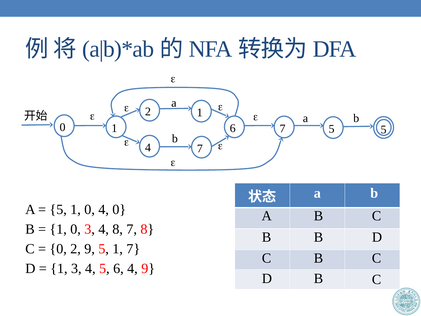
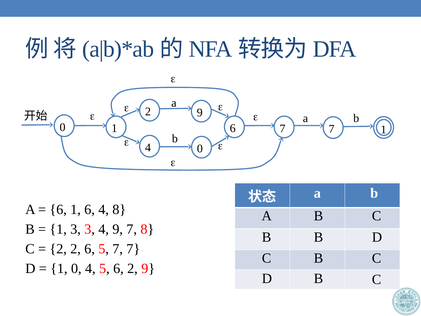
1: 1 -> 9 (200, 113)
6 7 5: 5 -> 7 (332, 129)
1 5: 5 -> 1 (384, 130)
4 7: 7 -> 0 (200, 149)
5: 5 -> 6 (58, 209)
0: 0 -> 6 (90, 209)
4 0: 0 -> 8 (119, 209)
0: 0 -> 3 (76, 229)
4 8: 8 -> 9 (118, 229)
0: 0 -> 2 (58, 249)
2 9: 9 -> 6 (90, 249)
1: 1 -> 7 (118, 249)
1 3: 3 -> 0 (76, 268)
6 4: 4 -> 2 (132, 268)
